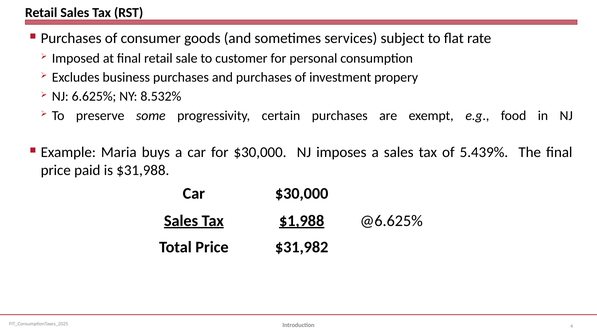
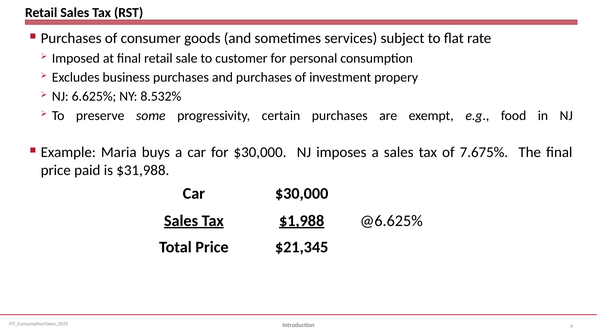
5.439%: 5.439% -> 7.675% (484, 152)
$31,982: $31,982 -> $21,345 (302, 247)
